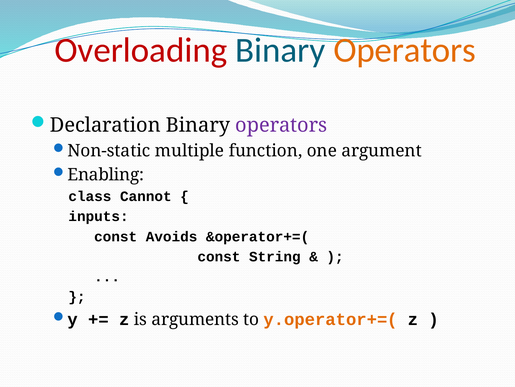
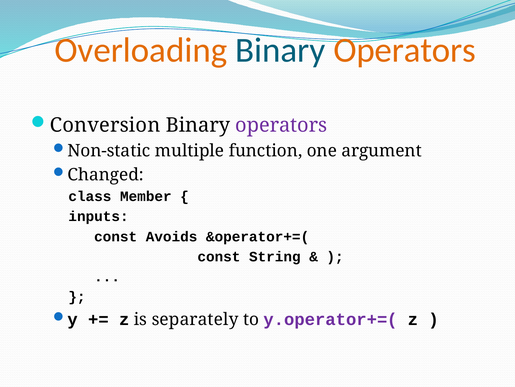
Overloading colour: red -> orange (141, 50)
Declaration: Declaration -> Conversion (105, 125)
Enabling: Enabling -> Changed (106, 175)
Cannot: Cannot -> Member (146, 196)
arguments: arguments -> separately (195, 319)
y.operator+=( colour: orange -> purple (331, 319)
